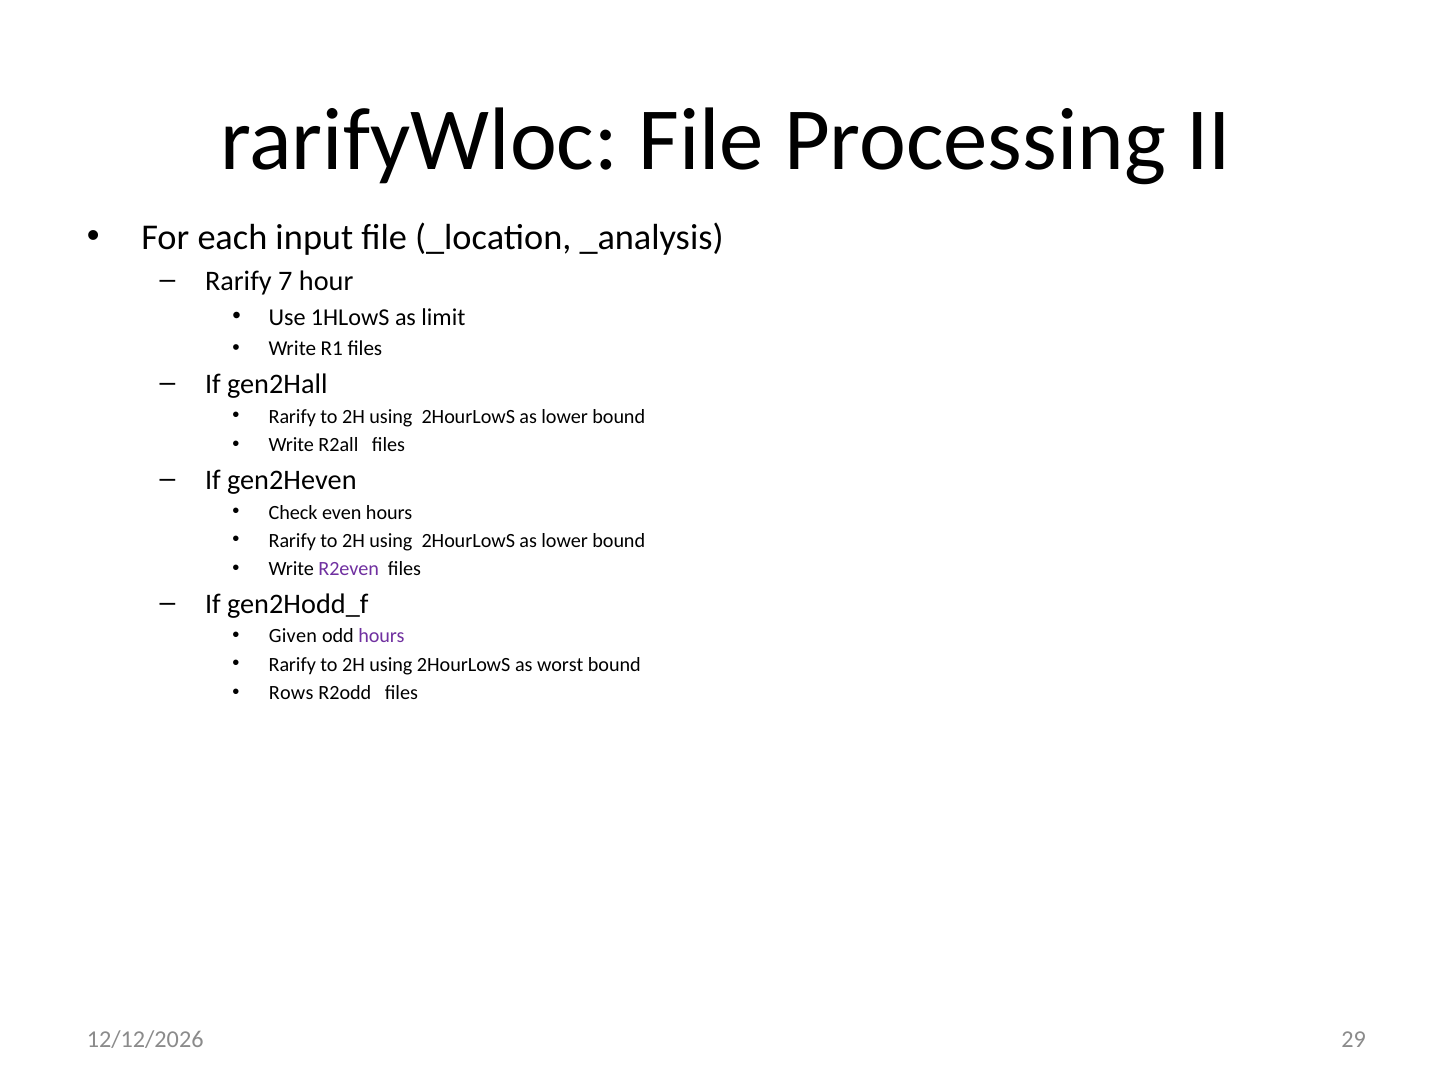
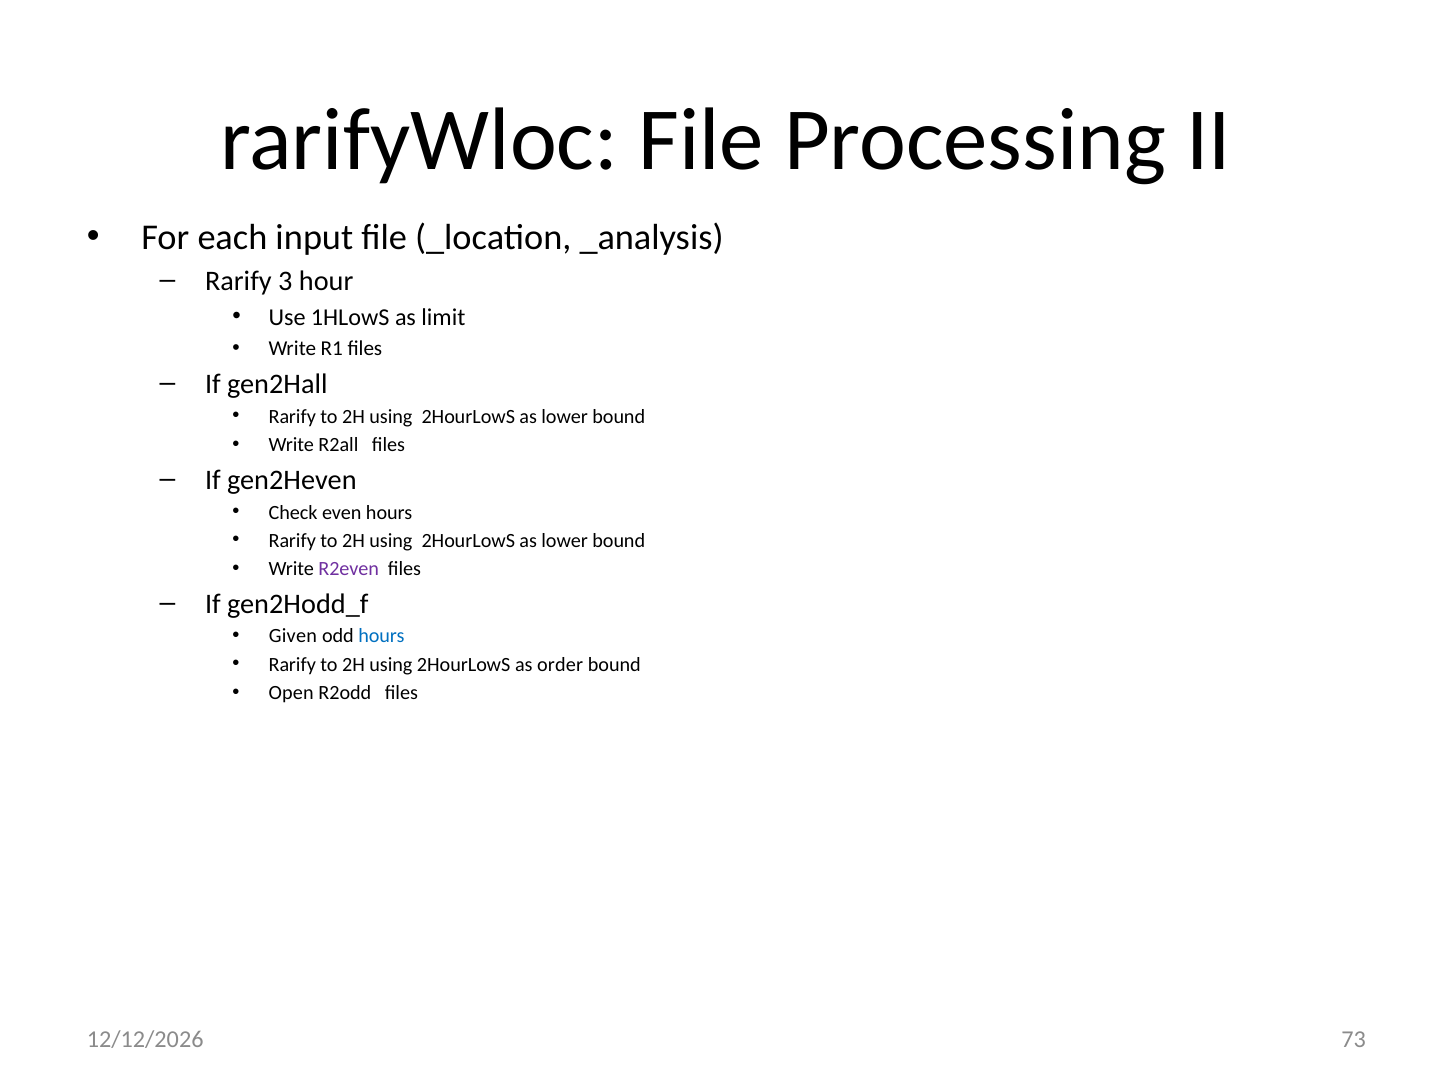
7: 7 -> 3 (285, 281)
hours colour: purple -> blue (382, 637)
worst: worst -> order (560, 665)
Rows: Rows -> Open (291, 693)
29: 29 -> 73 (1354, 1040)
